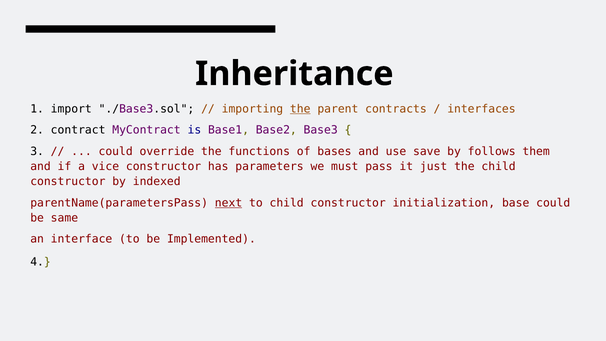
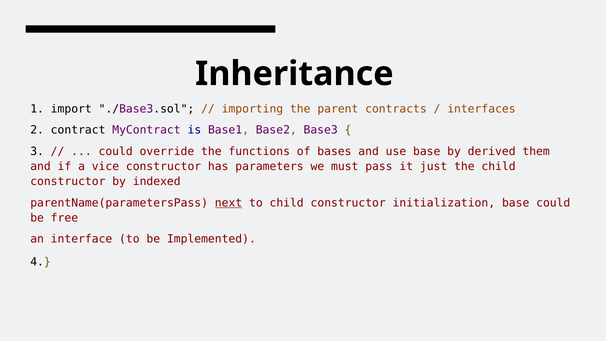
the underline: present -> none (300, 109)
use save: save -> base (427, 151)
follows: follows -> derived (492, 151)
same: same -> free (64, 218)
